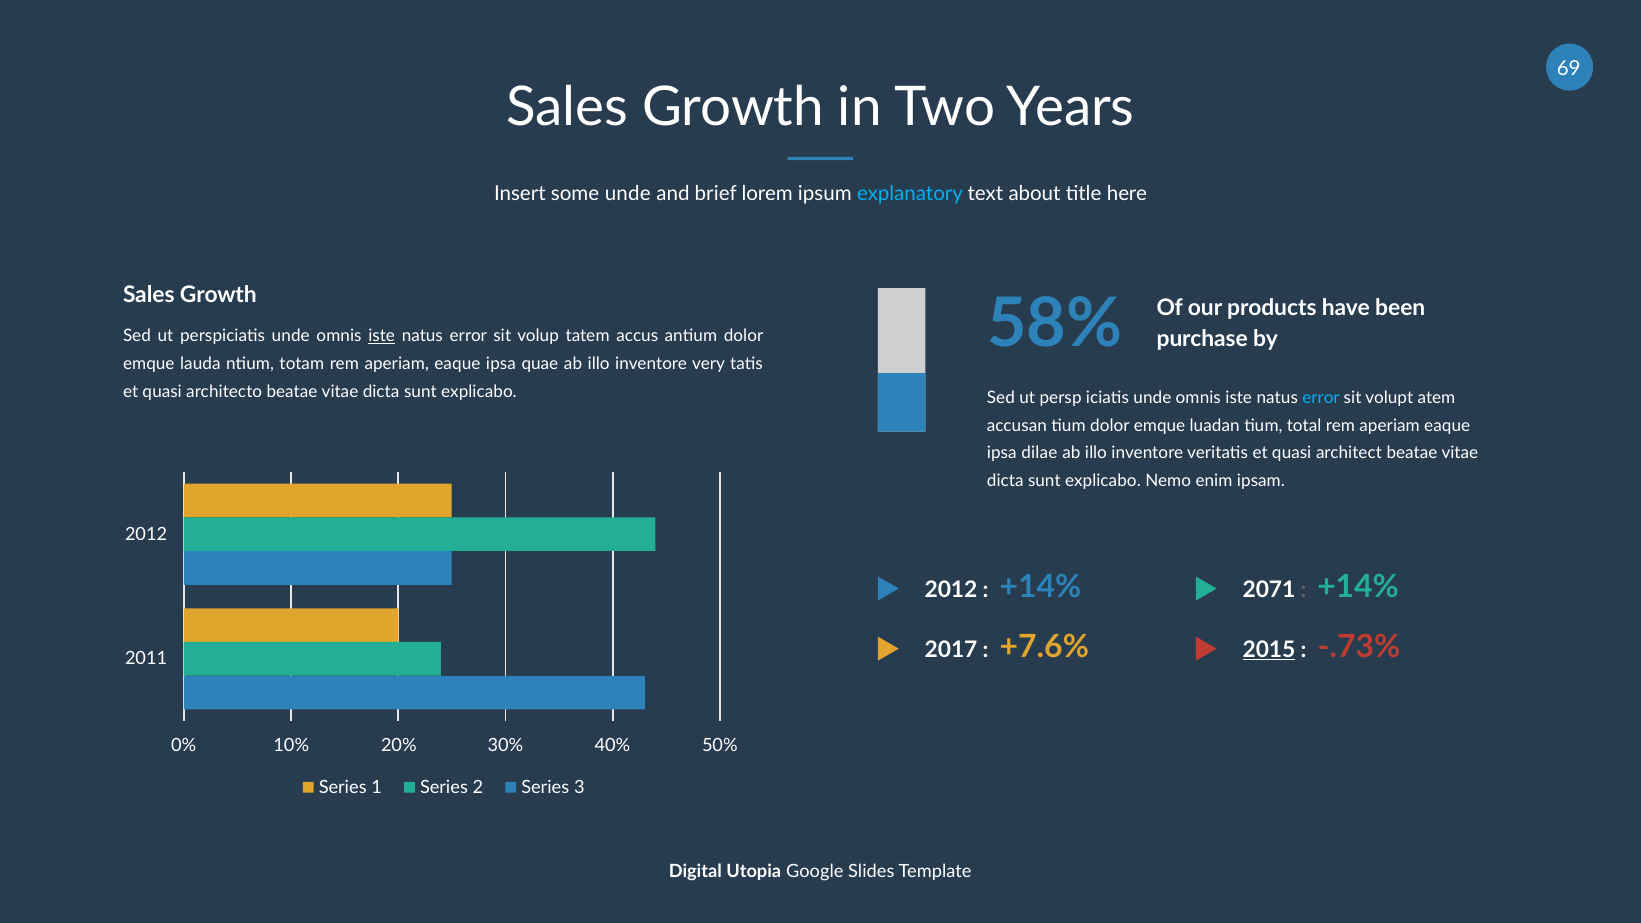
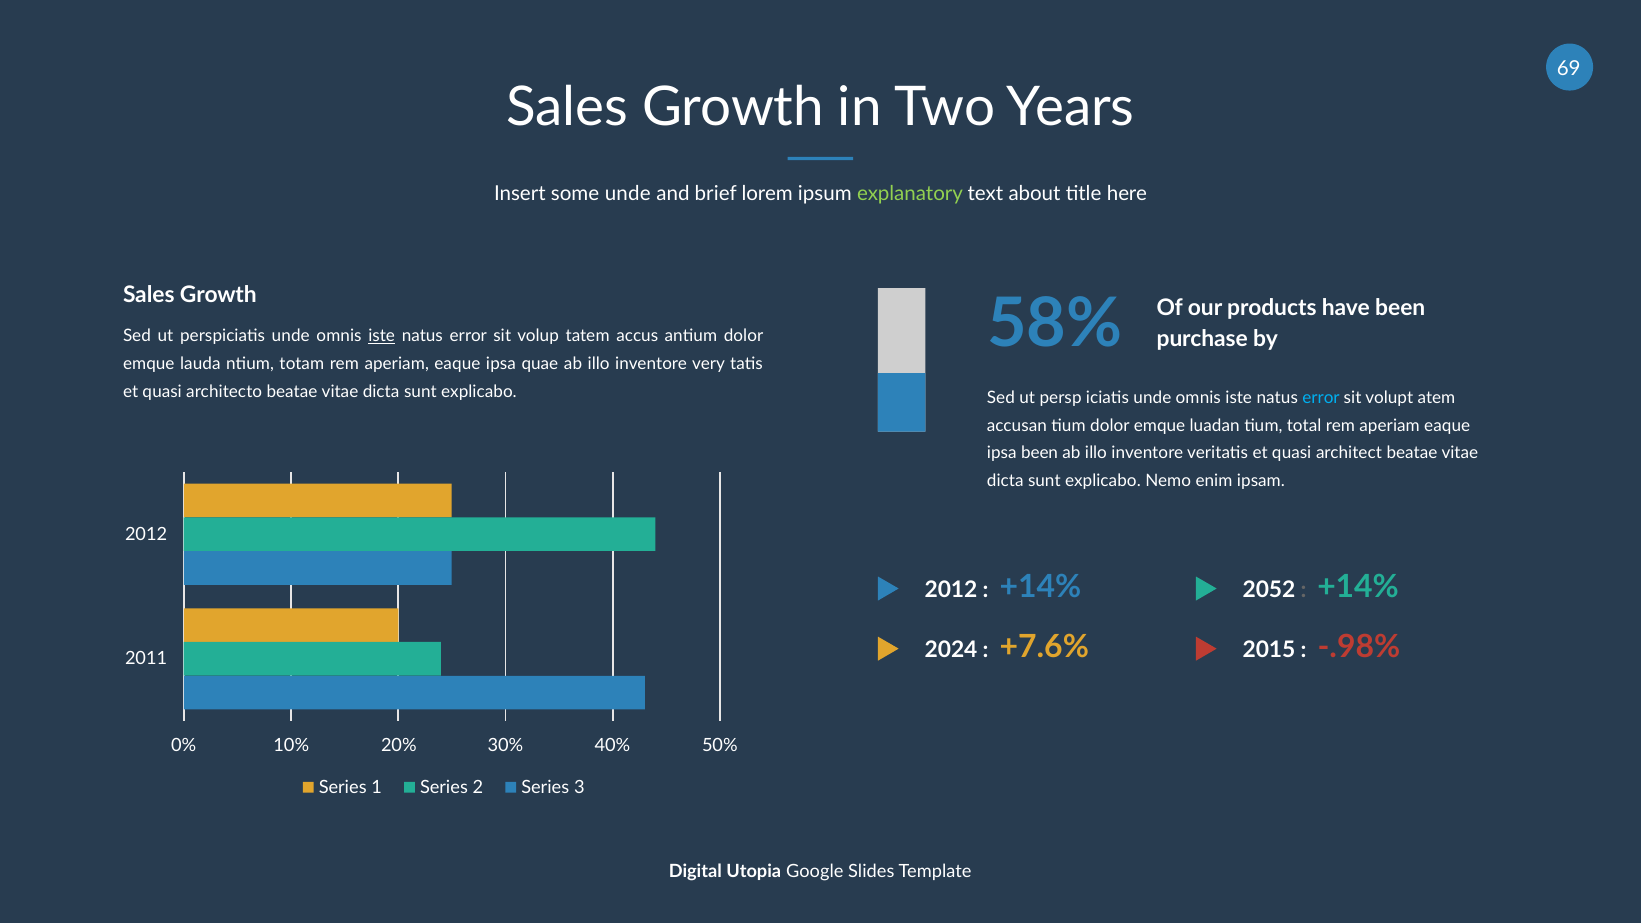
explanatory colour: light blue -> light green (910, 194)
ipsa dilae: dilae -> been (1040, 453)
2071: 2071 -> 2052 (1269, 590)
2017: 2017 -> 2024 (951, 650)
2015 underline: present -> none (1269, 650)
-.73%: -.73% -> -.98% (1359, 647)
